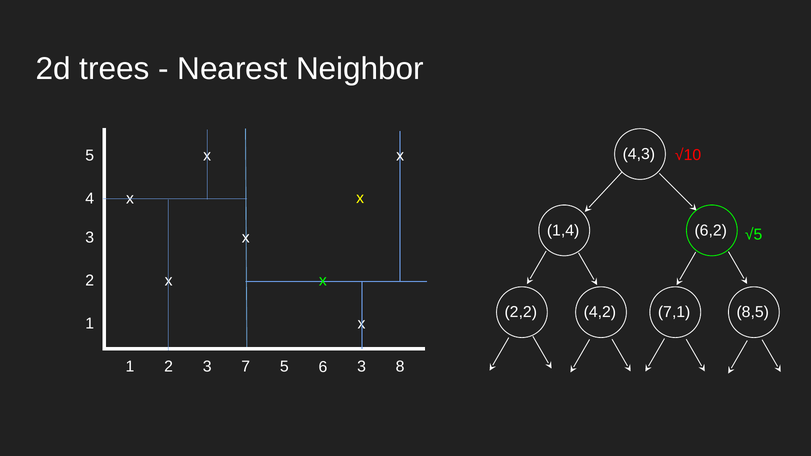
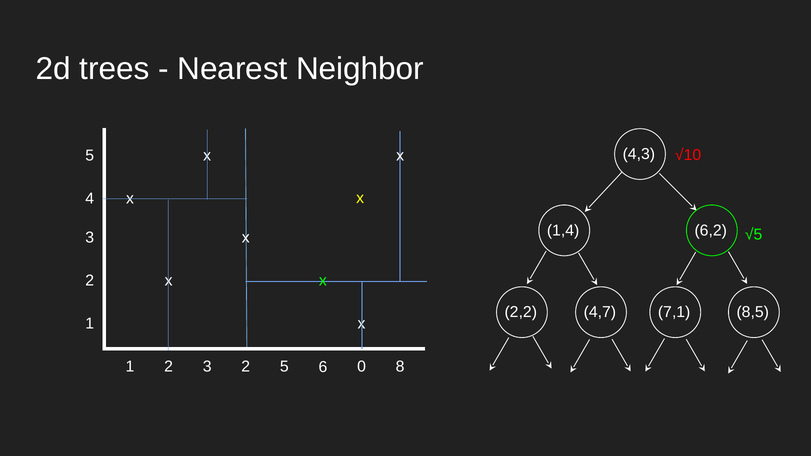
4,2: 4,2 -> 4,7 (600, 312)
3 7: 7 -> 2 (246, 367)
6 3: 3 -> 0 (362, 367)
